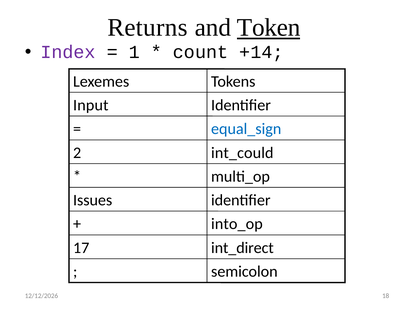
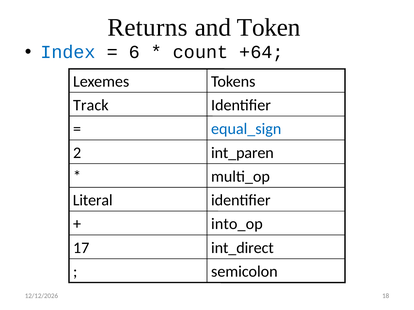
Token underline: present -> none (269, 28)
Index colour: purple -> blue (68, 52)
1: 1 -> 6 (134, 52)
+14: +14 -> +64 (261, 52)
Input: Input -> Track (91, 105)
int_could: int_could -> int_paren (242, 153)
Issues: Issues -> Literal (93, 200)
